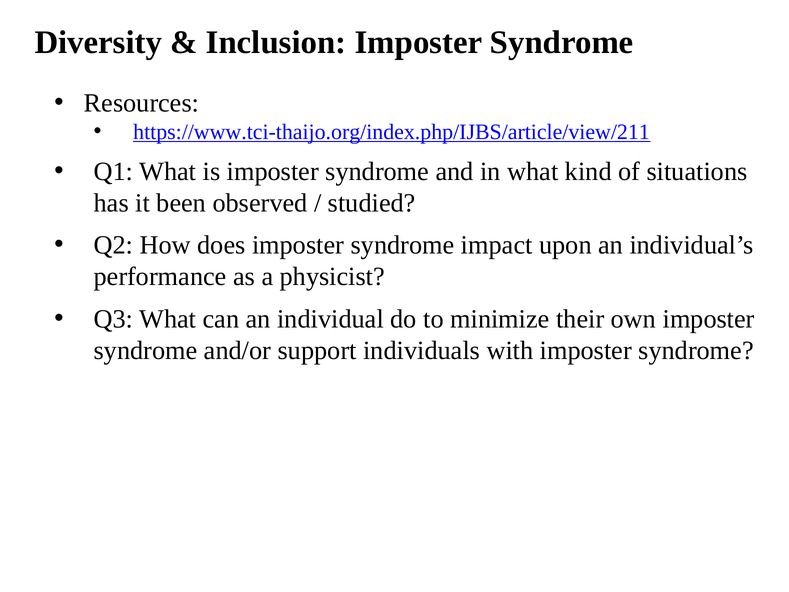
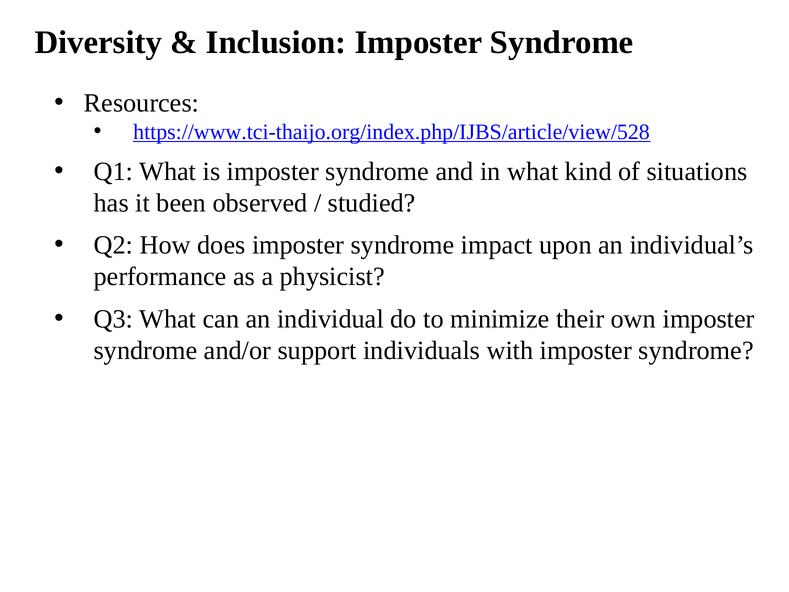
https://www.tci-thaijo.org/index.php/IJBS/article/view/211: https://www.tci-thaijo.org/index.php/IJBS/article/view/211 -> https://www.tci-thaijo.org/index.php/IJBS/article/view/528 (392, 132)
